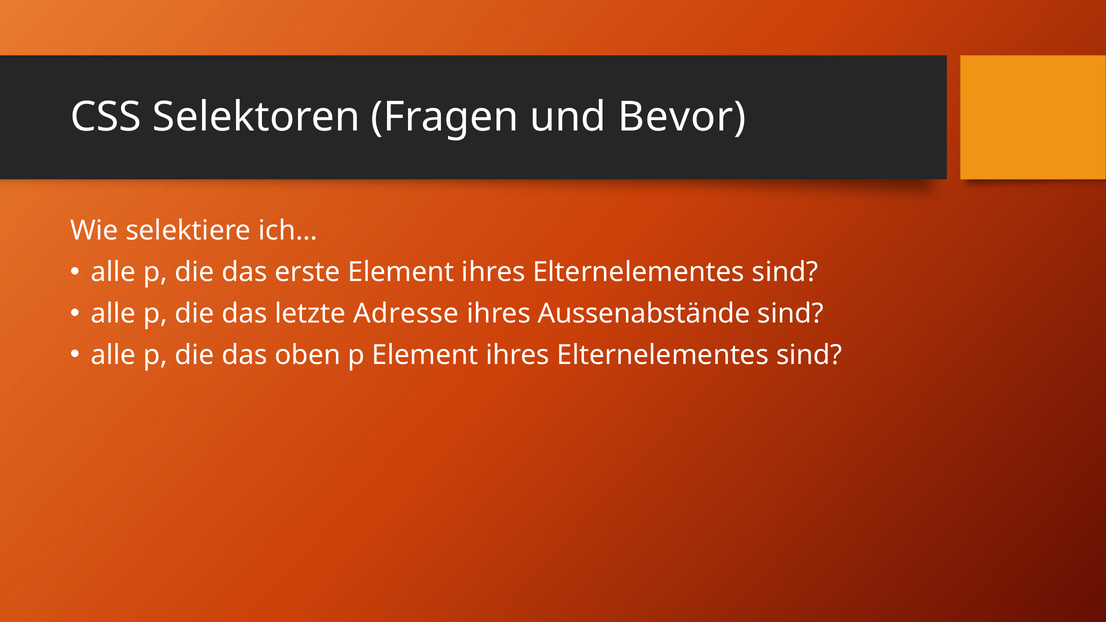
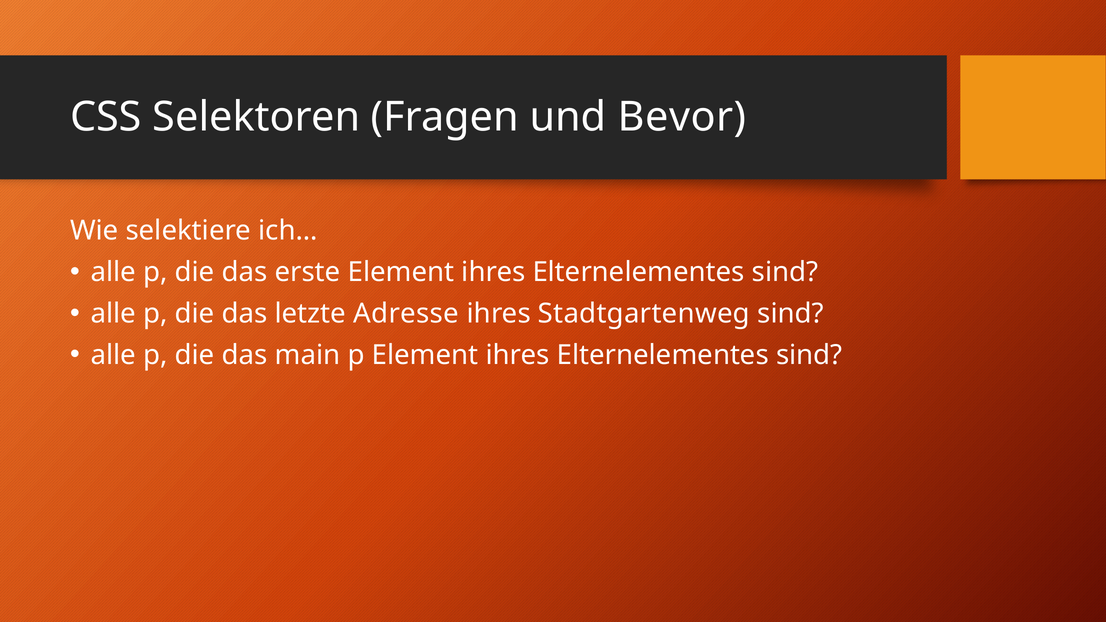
Aussenabstände: Aussenabstände -> Stadtgartenweg (644, 314)
oben: oben -> main (308, 355)
